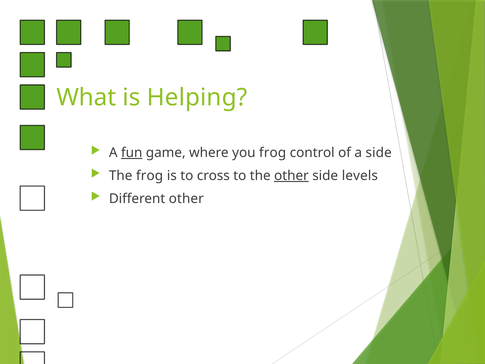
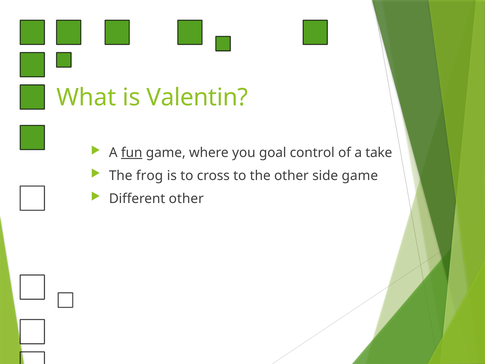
Helping: Helping -> Valentin (197, 97)
you frog: frog -> goal (273, 153)
a side: side -> take (379, 153)
other underline: present -> none (291, 176)
side levels: levels -> game (360, 176)
